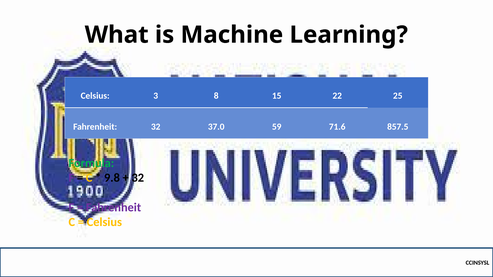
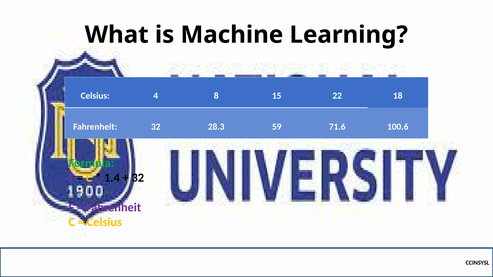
3: 3 -> 4 (156, 96)
25: 25 -> 18 (398, 96)
37.0: 37.0 -> 28.3 (216, 127)
857.5: 857.5 -> 100.6 (398, 127)
9.8: 9.8 -> 1.4 (112, 178)
